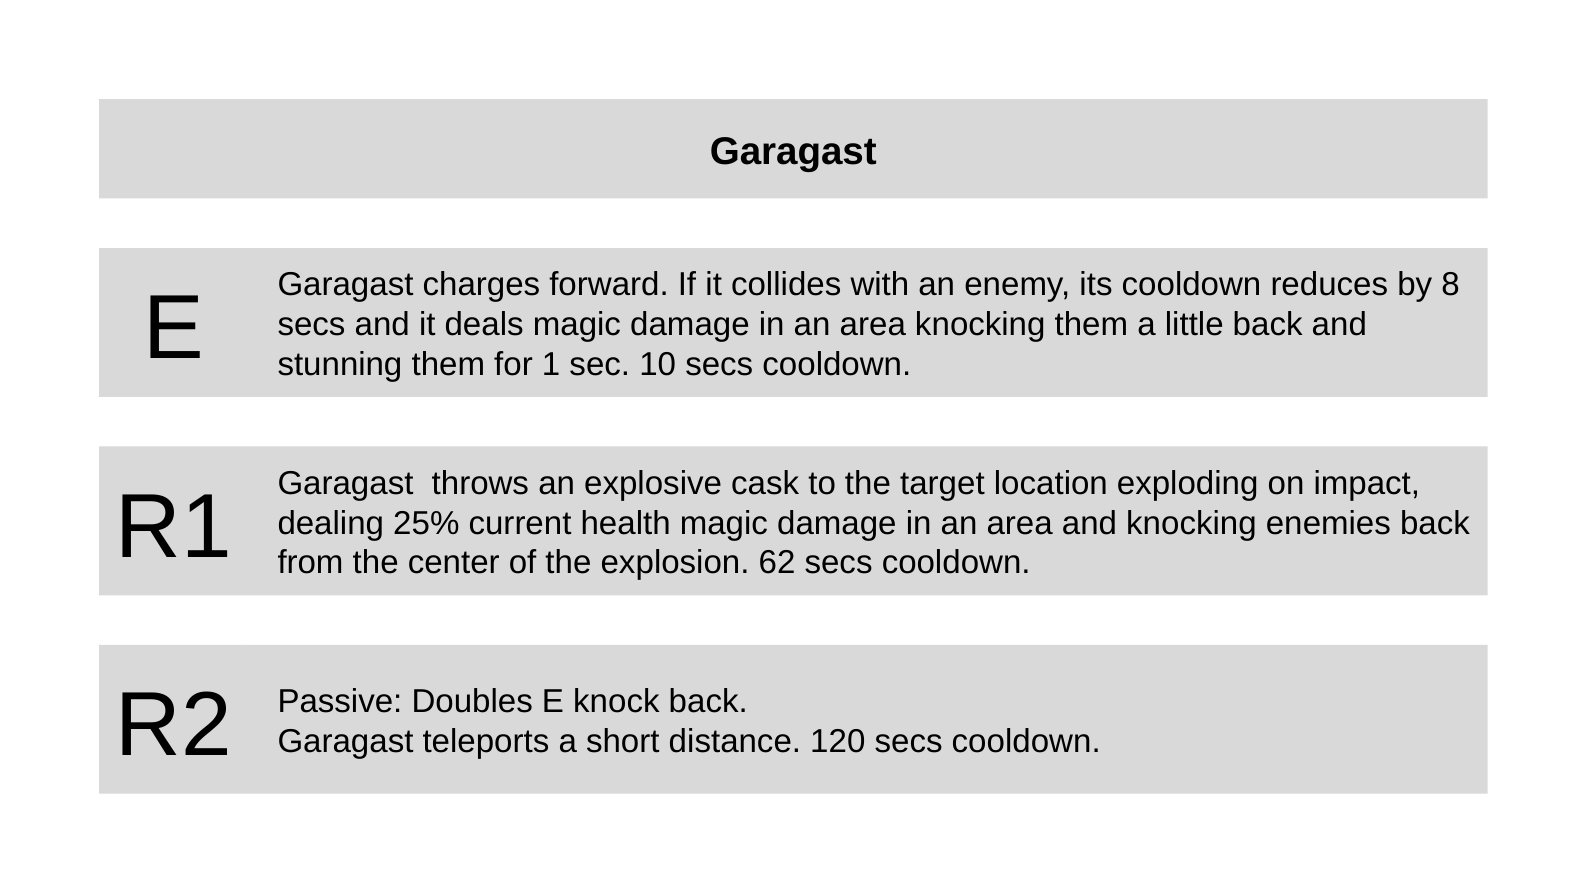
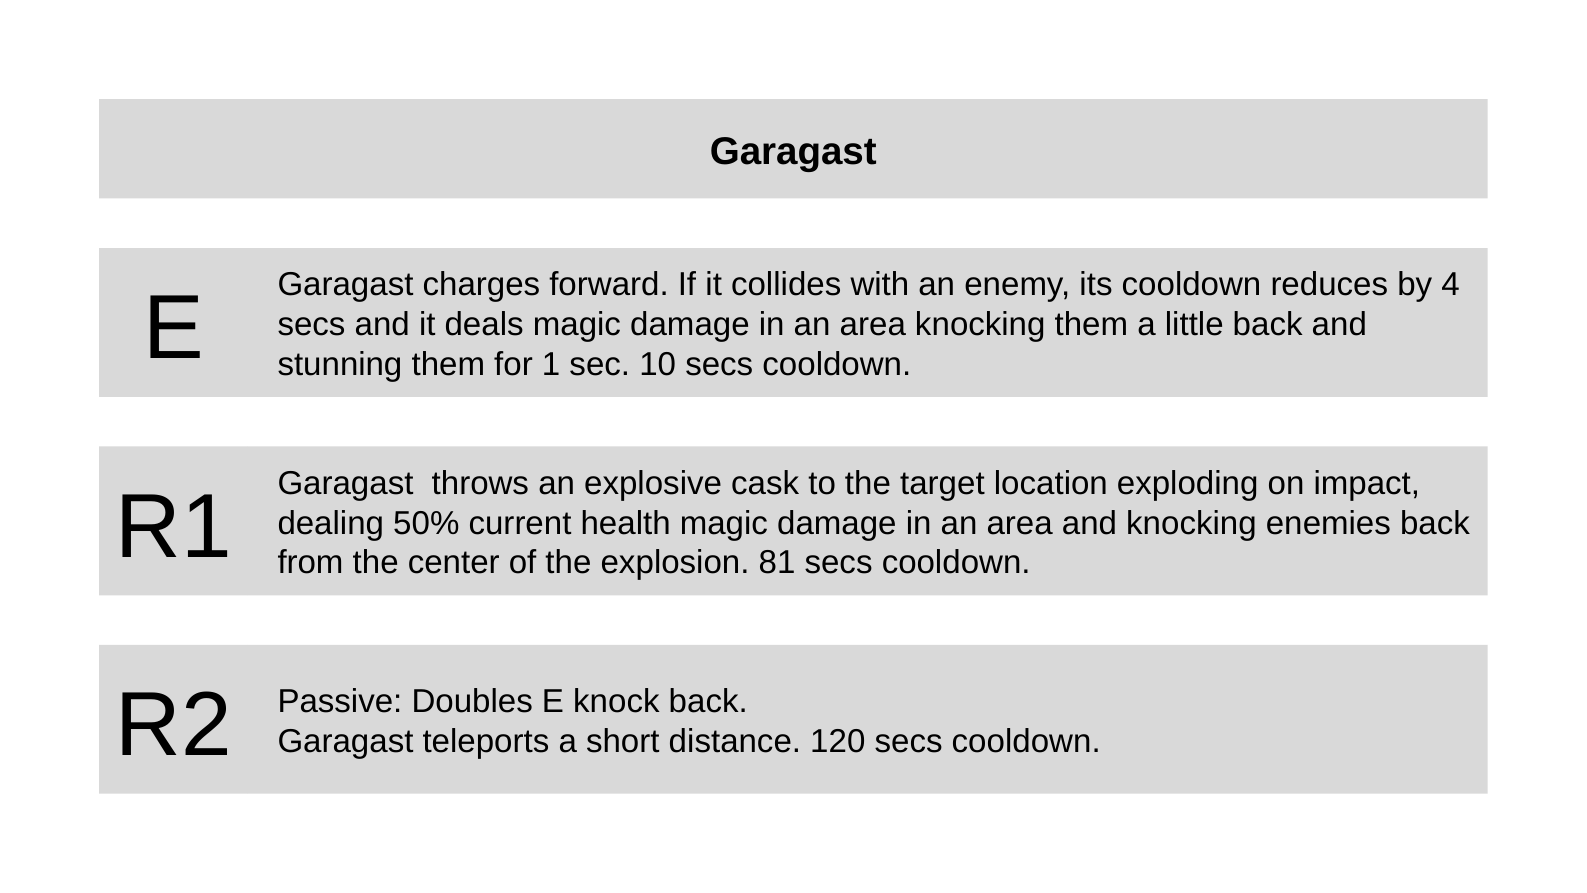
8: 8 -> 4 (1451, 285)
25%: 25% -> 50% (426, 523)
62: 62 -> 81 (777, 563)
